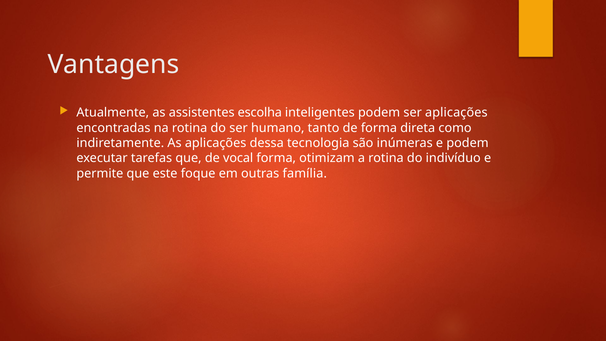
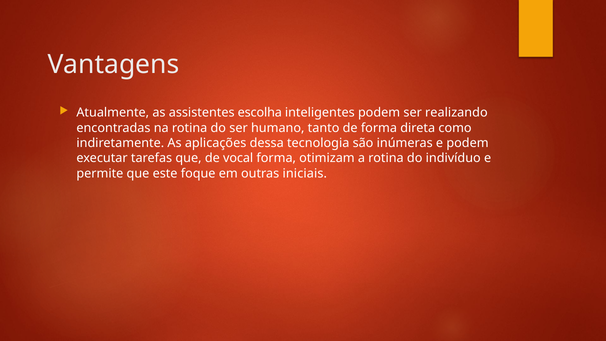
ser aplicações: aplicações -> realizando (456, 113)
família: família -> iniciais (305, 173)
